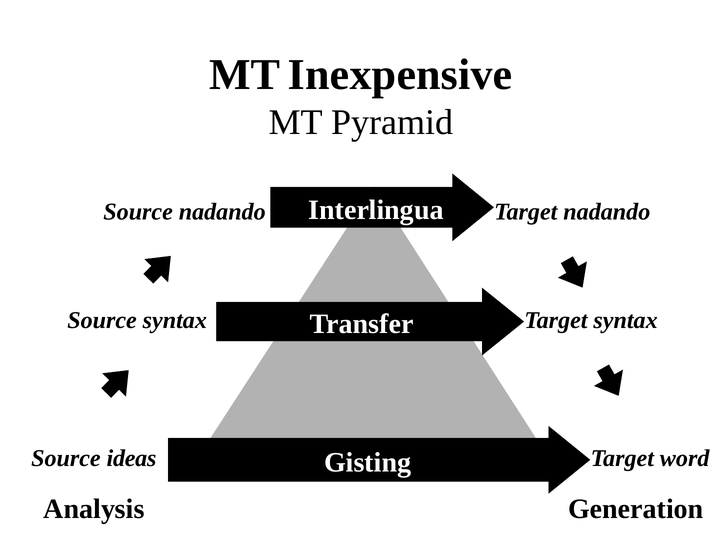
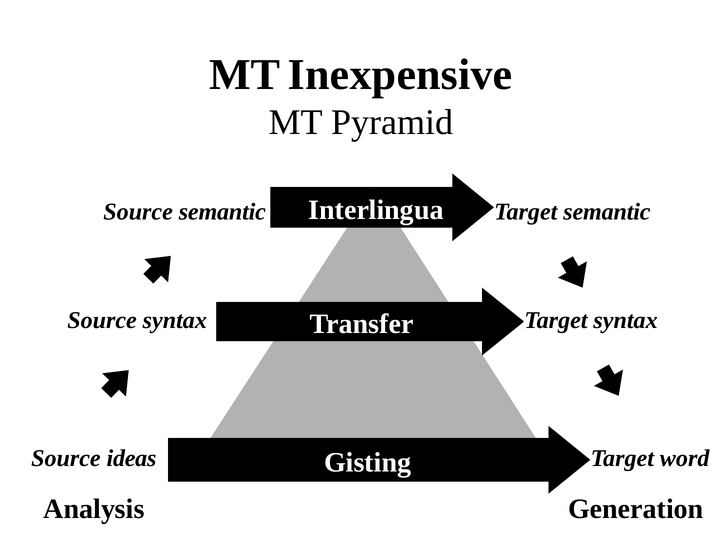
Source nadando: nadando -> semantic (222, 212)
Target nadando: nadando -> semantic (607, 212)
